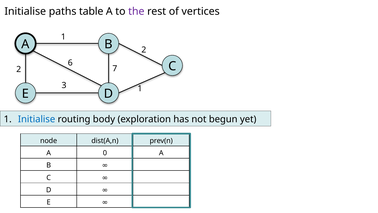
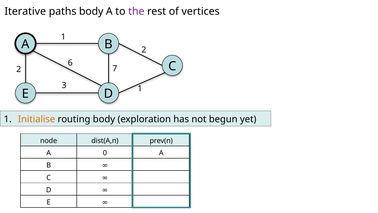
Initialise: Initialise -> Iterative (25, 11)
paths table: table -> body (91, 11)
Initialise colour: blue -> orange (37, 119)
